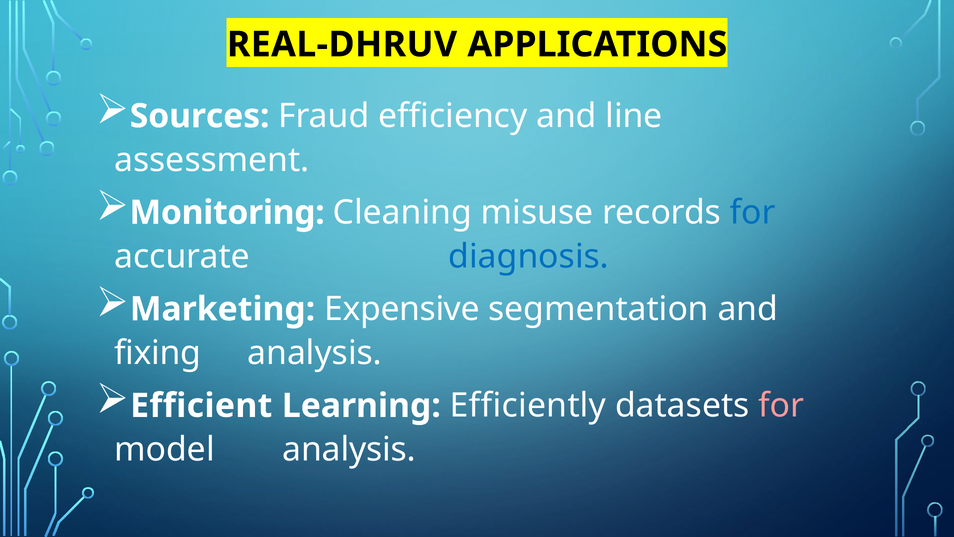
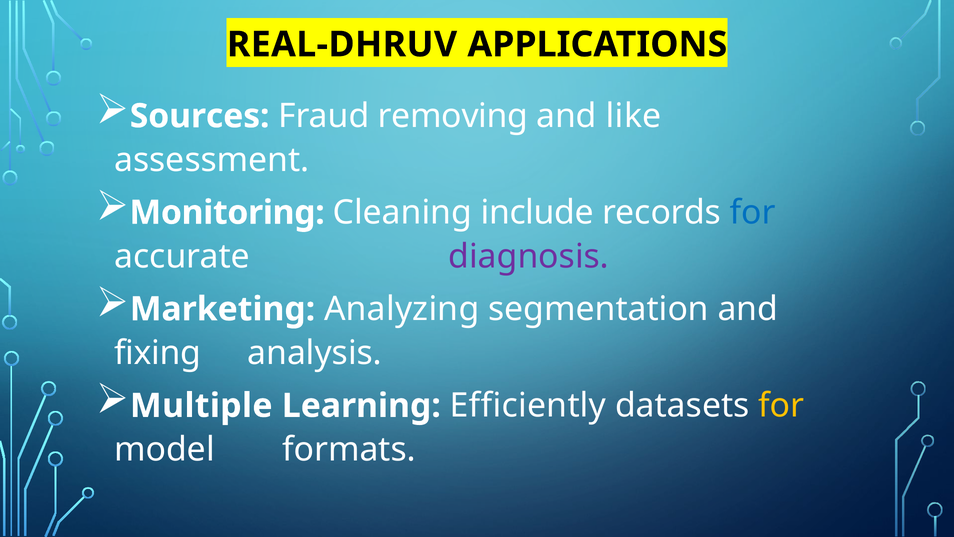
efficiency: efficiency -> removing (453, 116)
line: line -> like (634, 116)
misuse: misuse -> include (537, 213)
diagnosis colour: blue -> purple (529, 256)
Expensive: Expensive -> Analyzing (402, 309)
Efficient: Efficient -> Multiple (201, 405)
for colour: pink -> yellow (781, 405)
model analysis: analysis -> formats (349, 449)
